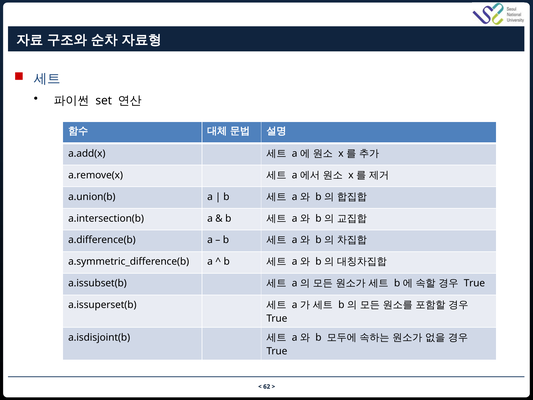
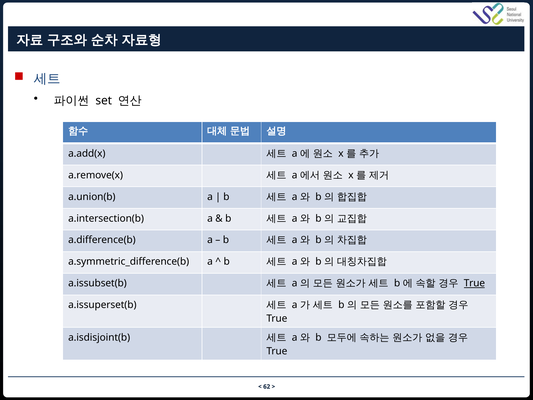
True underline: none -> present (474, 283)
